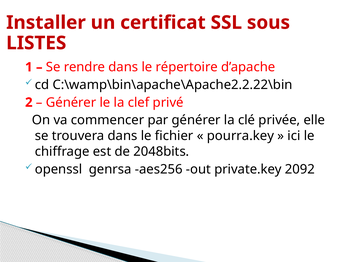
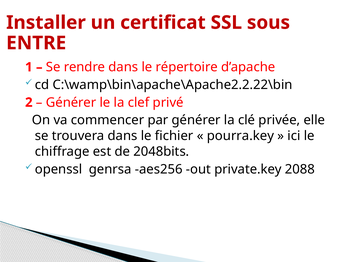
LISTES: LISTES -> ENTRE (36, 43)
2092: 2092 -> 2088 (300, 169)
